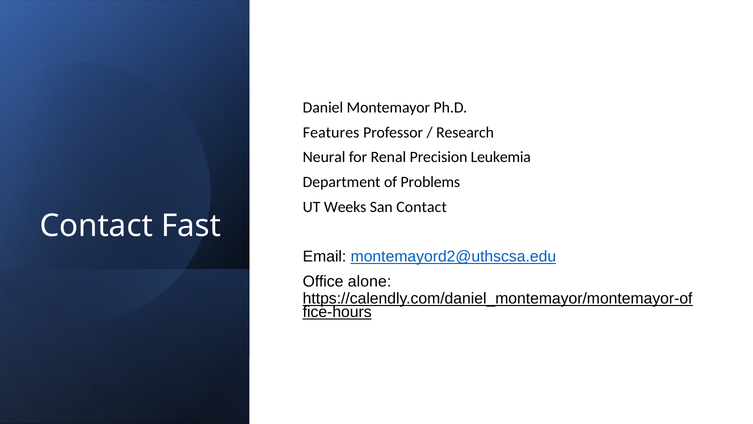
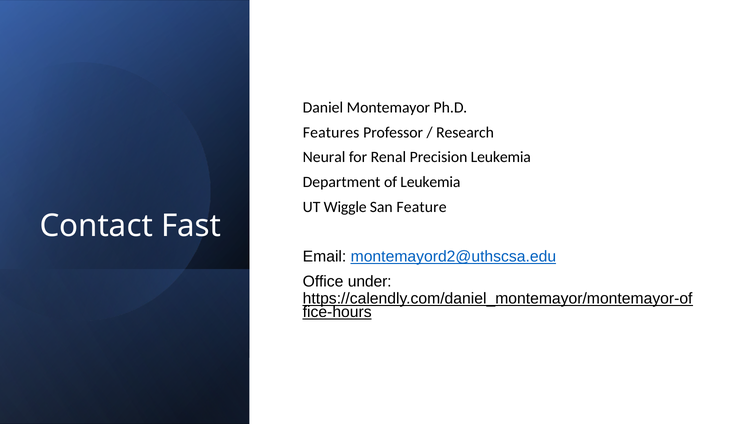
of Problems: Problems -> Leukemia (430, 182)
Weeks: Weeks -> Wiggle (345, 207)
San Contact: Contact -> Feature (422, 207)
alone: alone -> under (370, 281)
